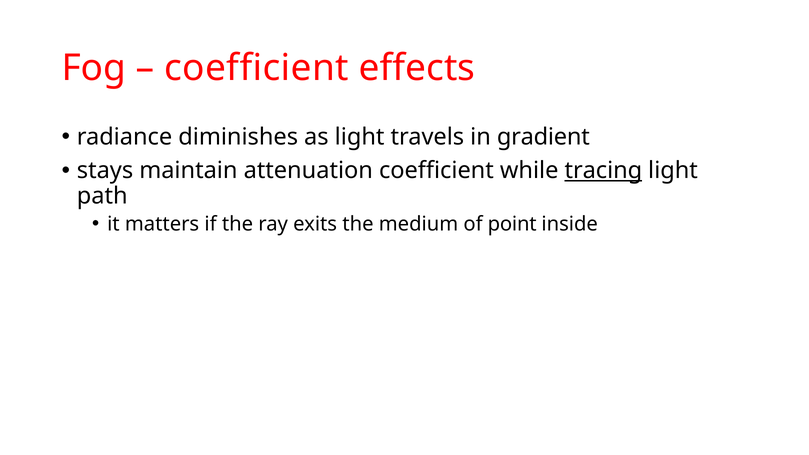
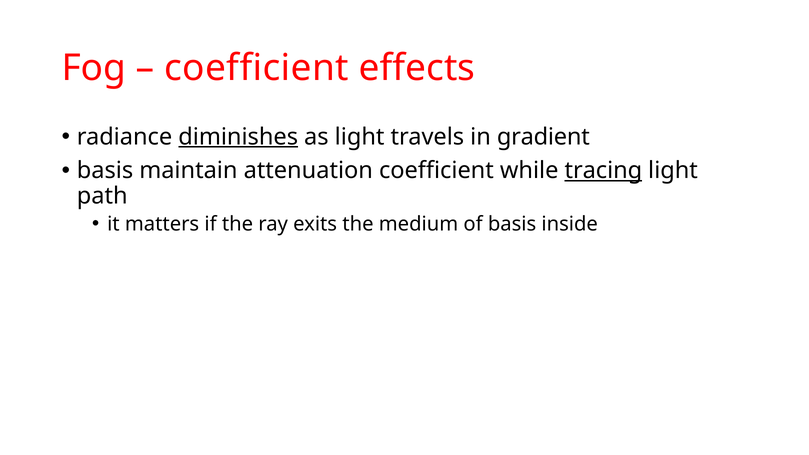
diminishes underline: none -> present (238, 137)
stays: stays -> basis (105, 171)
of point: point -> basis (512, 224)
